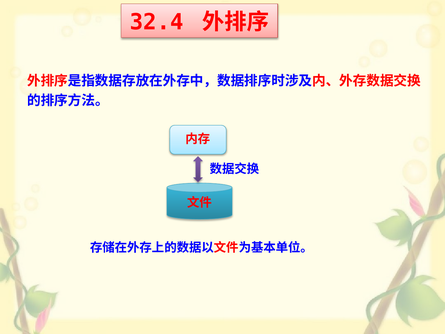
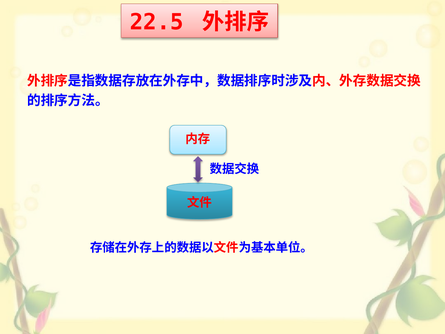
32.4: 32.4 -> 22.5 (157, 22)
